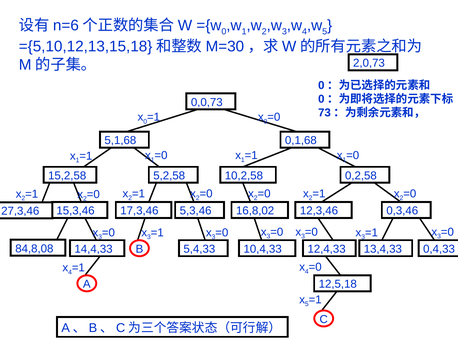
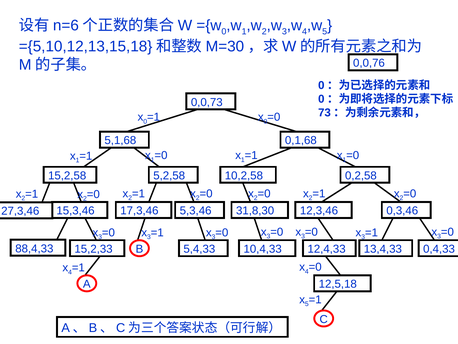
2,0,73: 2,0,73 -> 0,0,76 (369, 63)
16,8,02: 16,8,02 -> 31,8,30 (255, 210)
84,8,08: 84,8,08 -> 88,4,33 (34, 248)
14,4,33: 14,4,33 -> 15,2,33 (94, 249)
